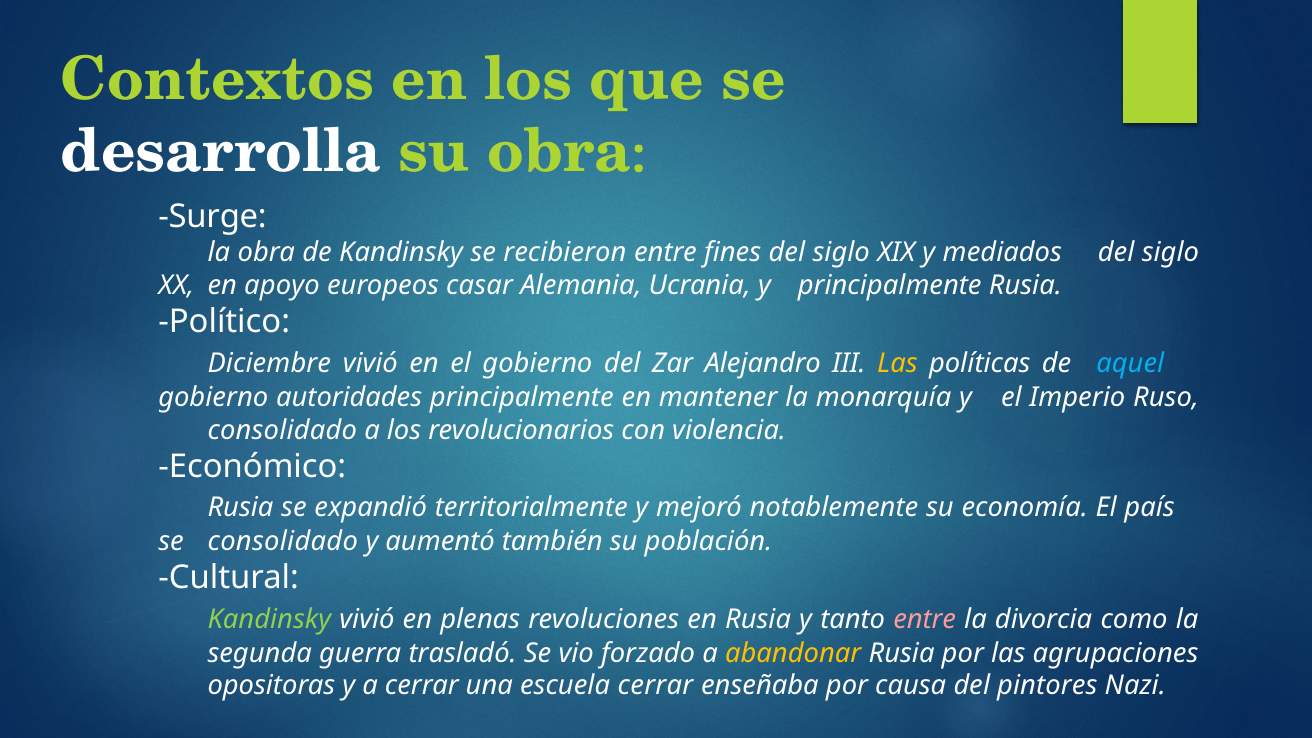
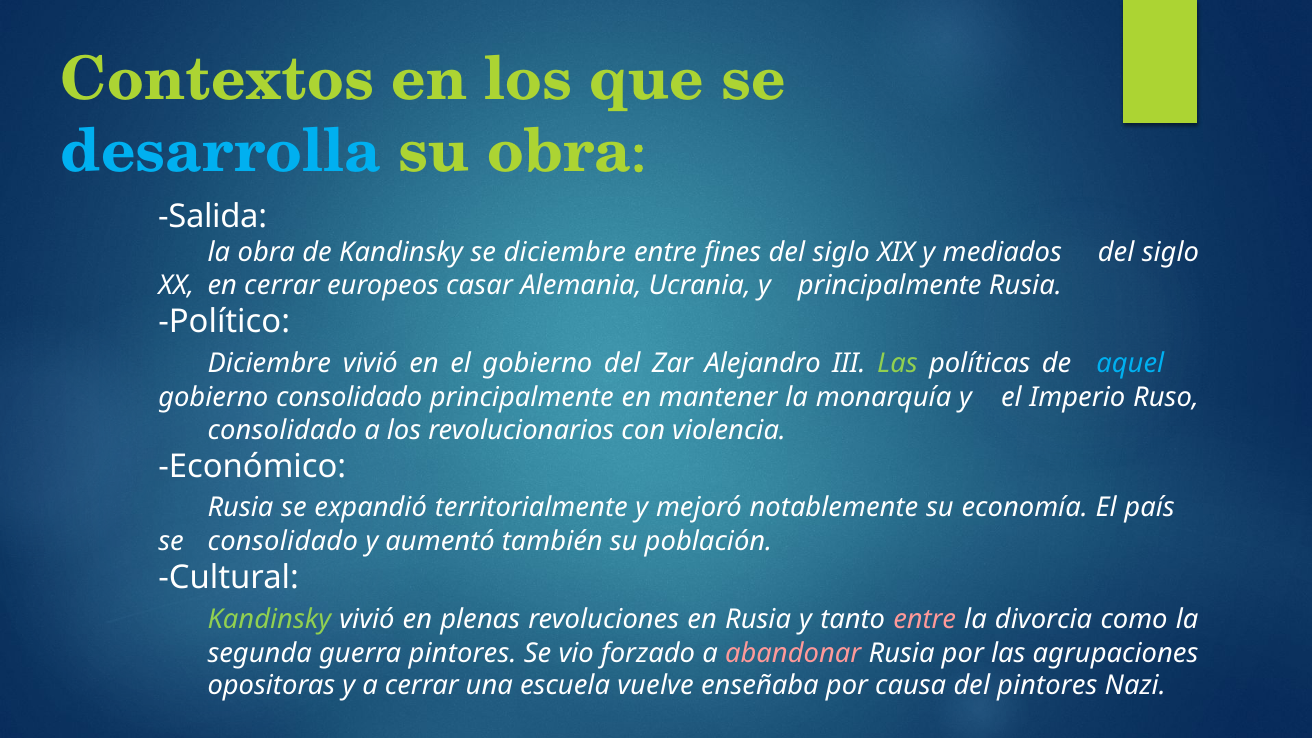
desarrolla colour: white -> light blue (221, 152)
Surge: Surge -> Salida (213, 217)
se recibieron: recibieron -> diciembre (565, 253)
en apoyo: apoyo -> cerrar (282, 286)
Las colour: yellow -> light green (897, 363)
gobierno autoridades: autoridades -> consolidado (349, 397)
guerra trasladó: trasladó -> pintores (463, 653)
abandonar colour: yellow -> pink (793, 653)
escuela cerrar: cerrar -> vuelve (656, 686)
